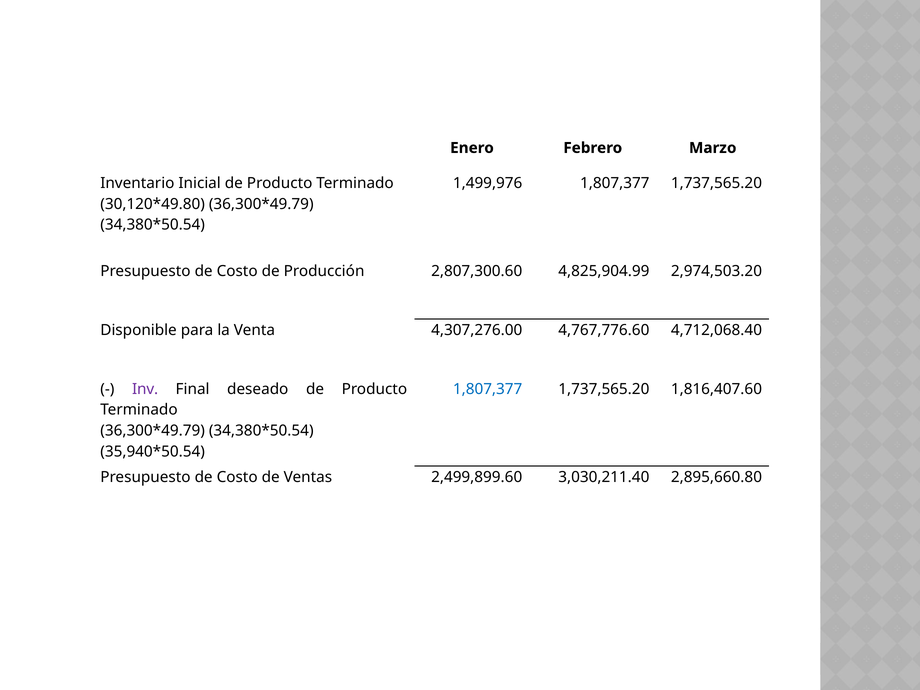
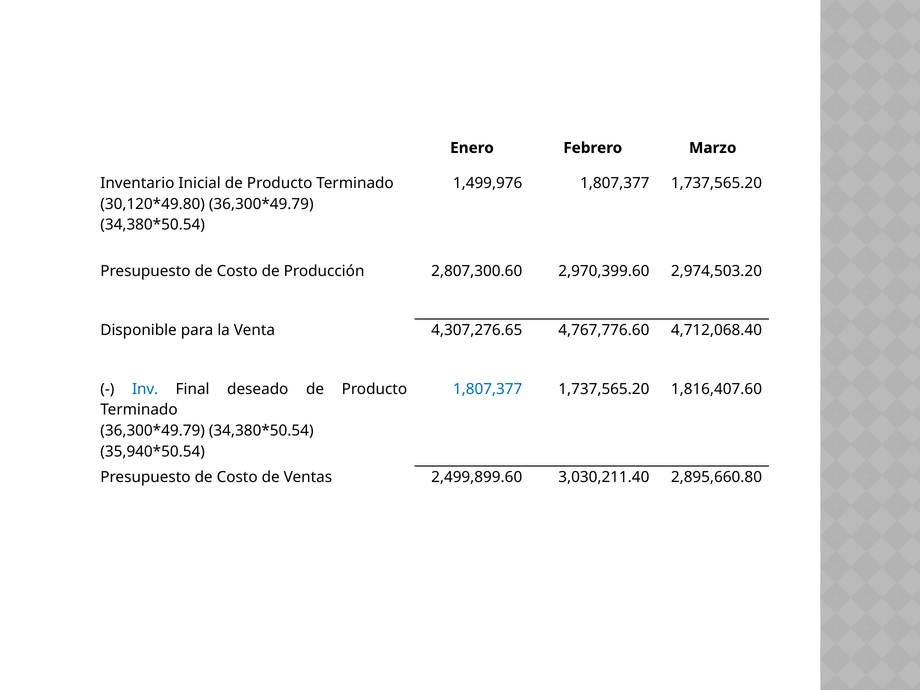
4,825,904.99: 4,825,904.99 -> 2,970,399.60 (604, 271)
4,307,276.00: 4,307,276.00 -> 4,307,276.65 (477, 330)
Inv colour: purple -> blue (145, 389)
